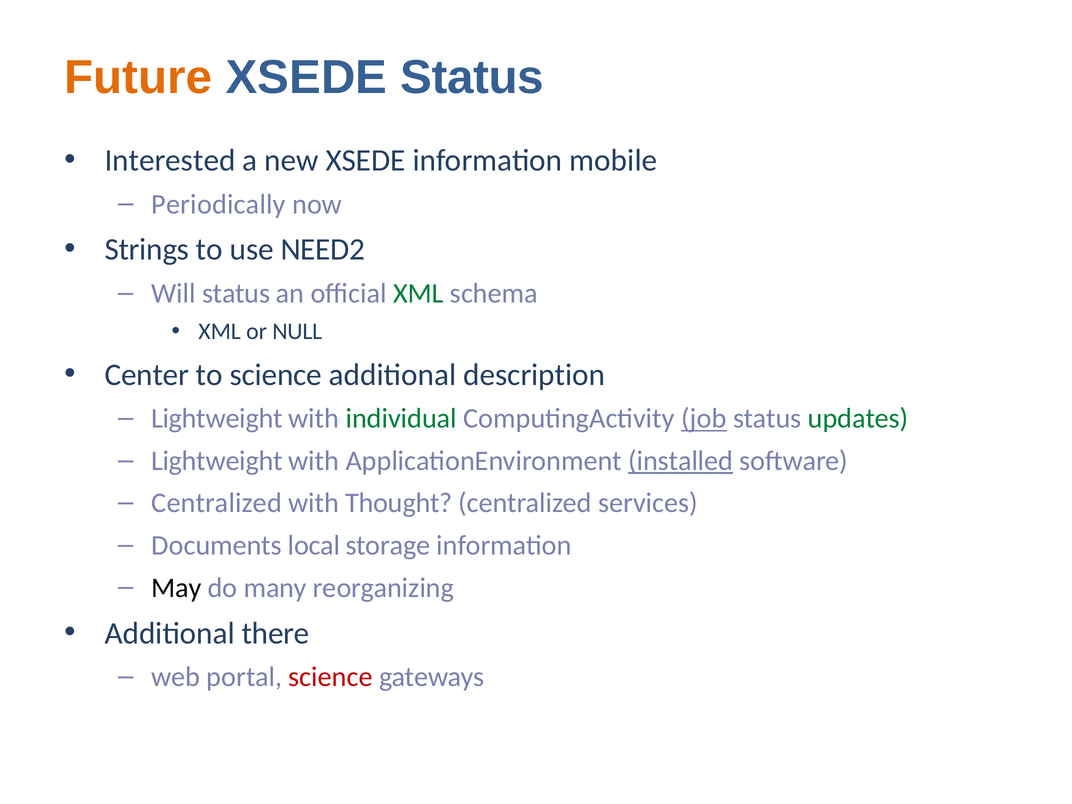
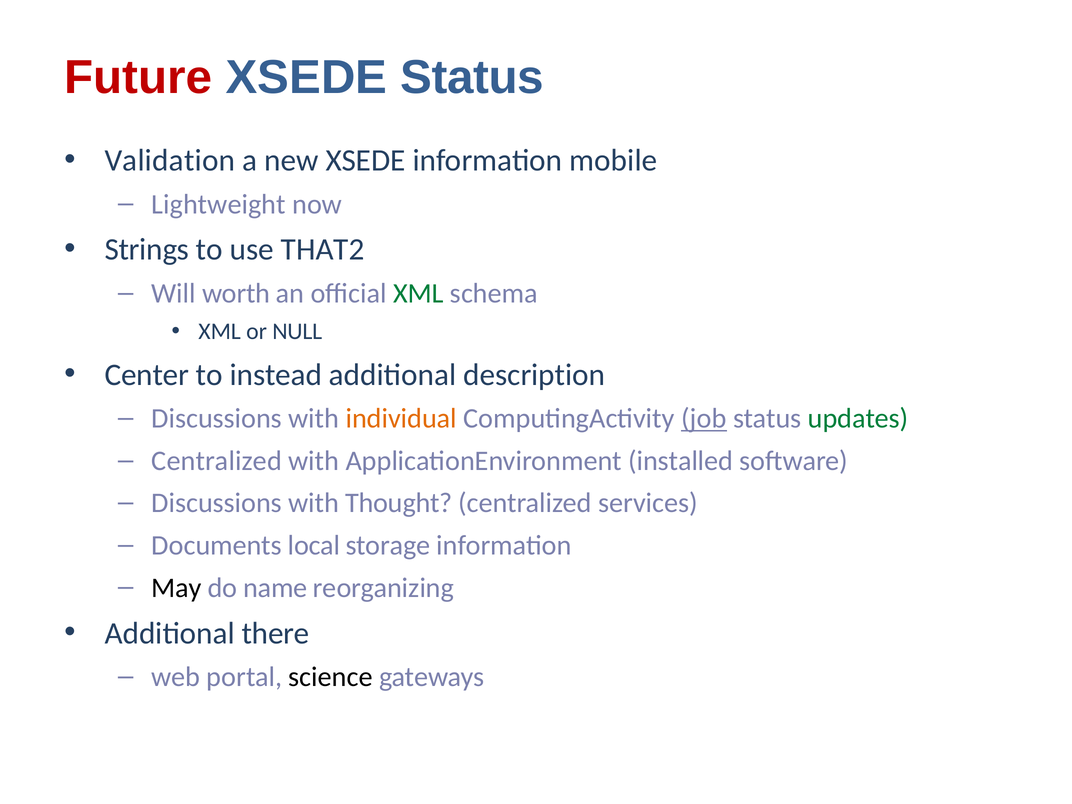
Future colour: orange -> red (138, 77)
Interested: Interested -> Validation (170, 160)
Periodically: Periodically -> Lightweight (219, 204)
NEED2: NEED2 -> THAT2 (323, 250)
Will status: status -> worth (236, 294)
to science: science -> instead (276, 375)
Lightweight: Lightweight -> Discussions (217, 419)
individual colour: green -> orange (401, 419)
Lightweight: Lightweight -> Centralized (217, 461)
installed underline: present -> none (681, 461)
Centralized: Centralized -> Discussions (217, 503)
many: many -> name (275, 588)
science colour: red -> black (331, 677)
